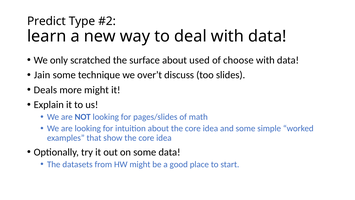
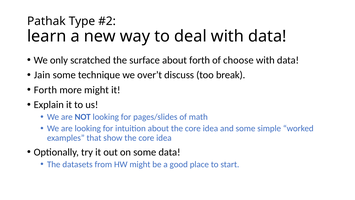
Predict: Predict -> Pathak (46, 21)
about used: used -> forth (200, 60)
slides: slides -> break (231, 75)
Deals: Deals -> Forth (45, 90)
